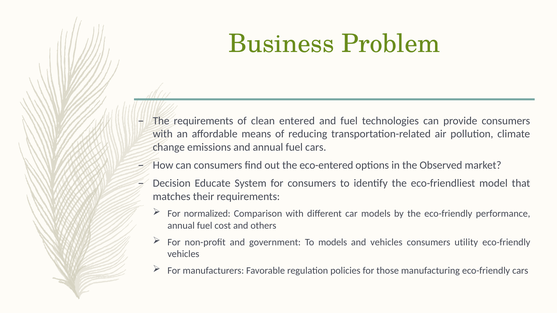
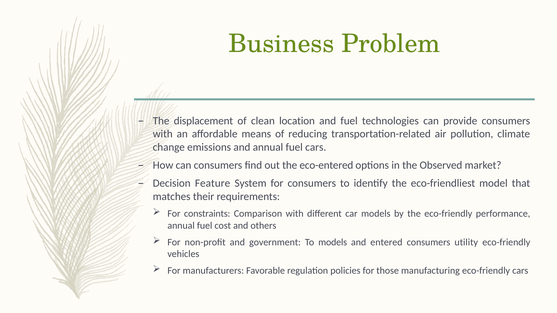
The requirements: requirements -> displacement (203, 121)
entered: entered -> location (297, 121)
Educate: Educate -> Feature (213, 183)
normalized: normalized -> constraints (207, 214)
and vehicles: vehicles -> entered (386, 242)
